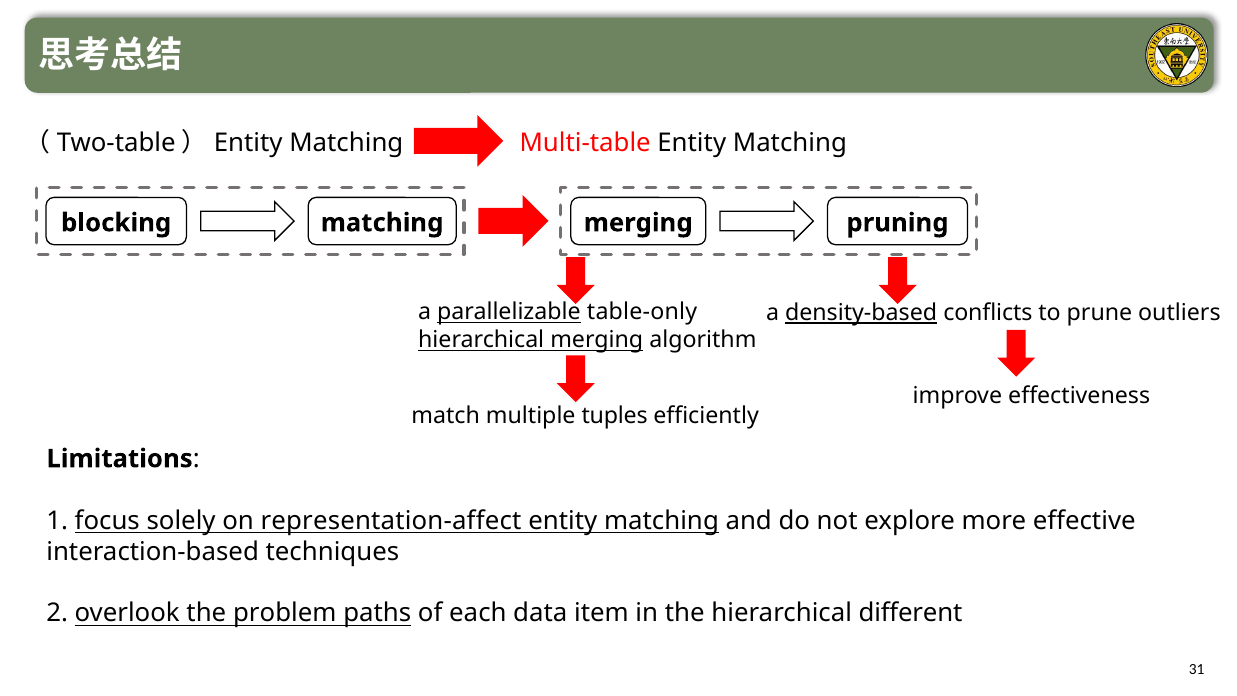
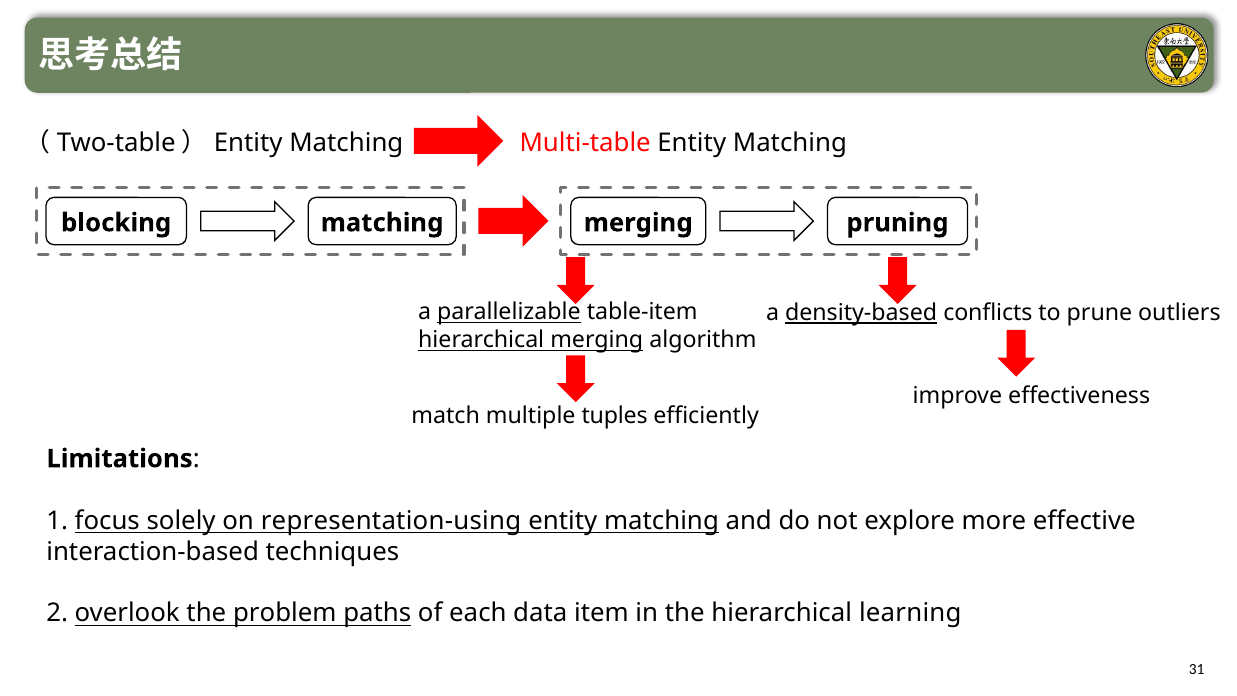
table-only: table-only -> table-item (642, 312)
representation-affect: representation-affect -> representation-using (391, 520)
different: different -> learning (910, 613)
